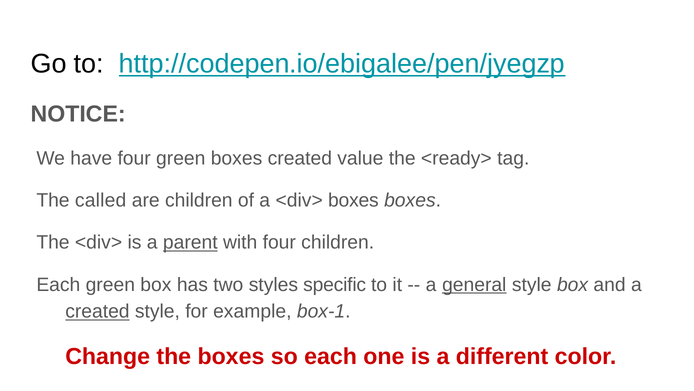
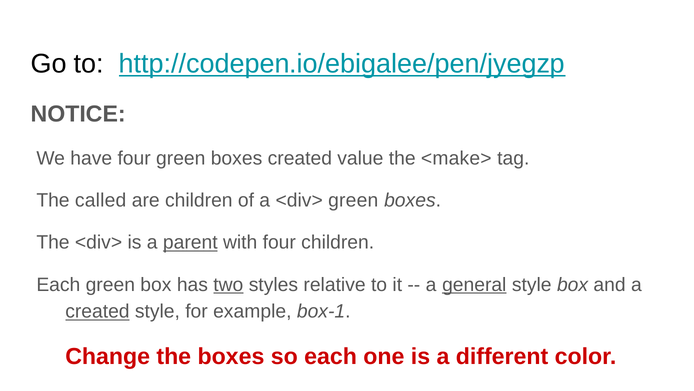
<ready>: <ready> -> <make> (456, 158)
<div> boxes: boxes -> green (353, 200)
two underline: none -> present (228, 284)
specific: specific -> relative (335, 284)
